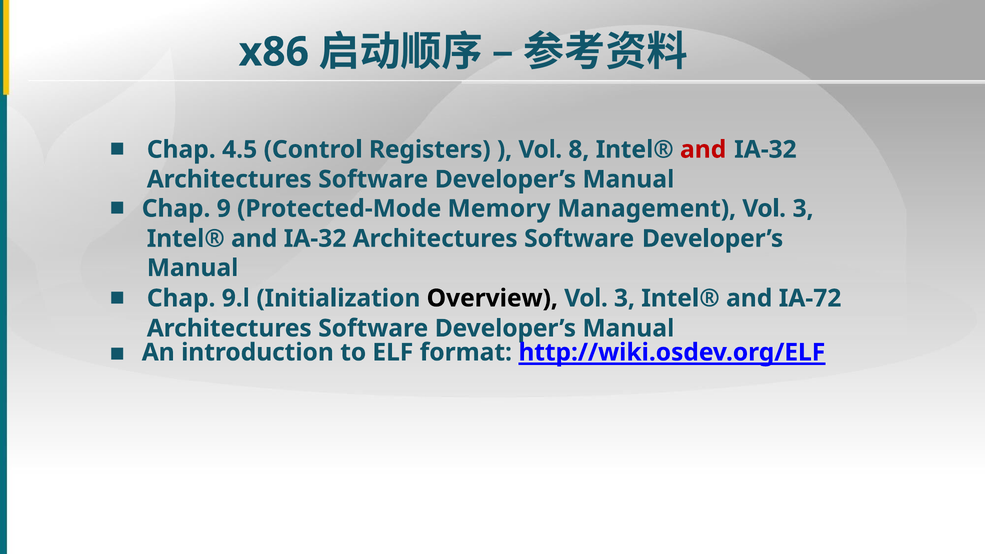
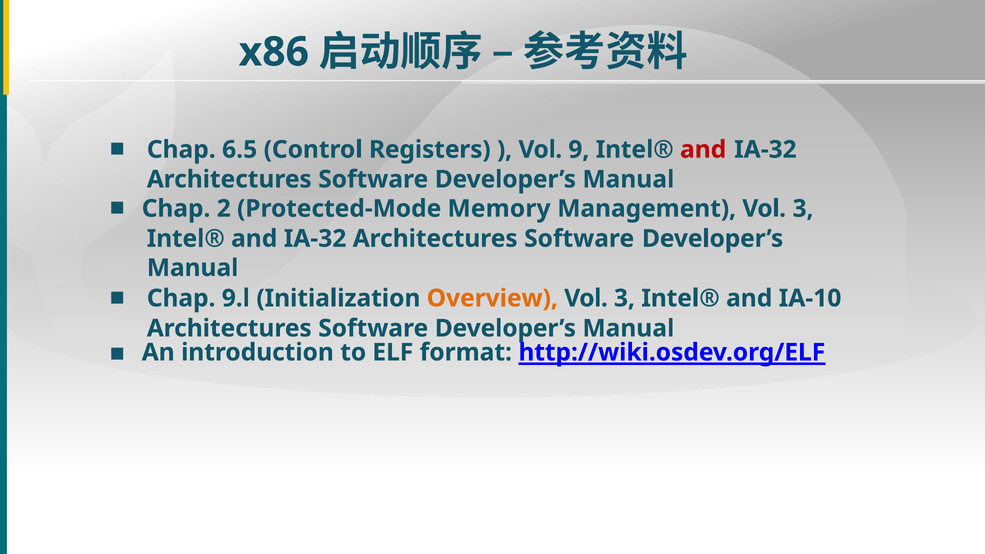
4.5: 4.5 -> 6.5 (240, 150)
8: 8 -> 9 (579, 150)
9: 9 -> 2 (224, 209)
Overview colour: black -> orange (492, 298)
IA-72: IA-72 -> IA-10 (810, 298)
